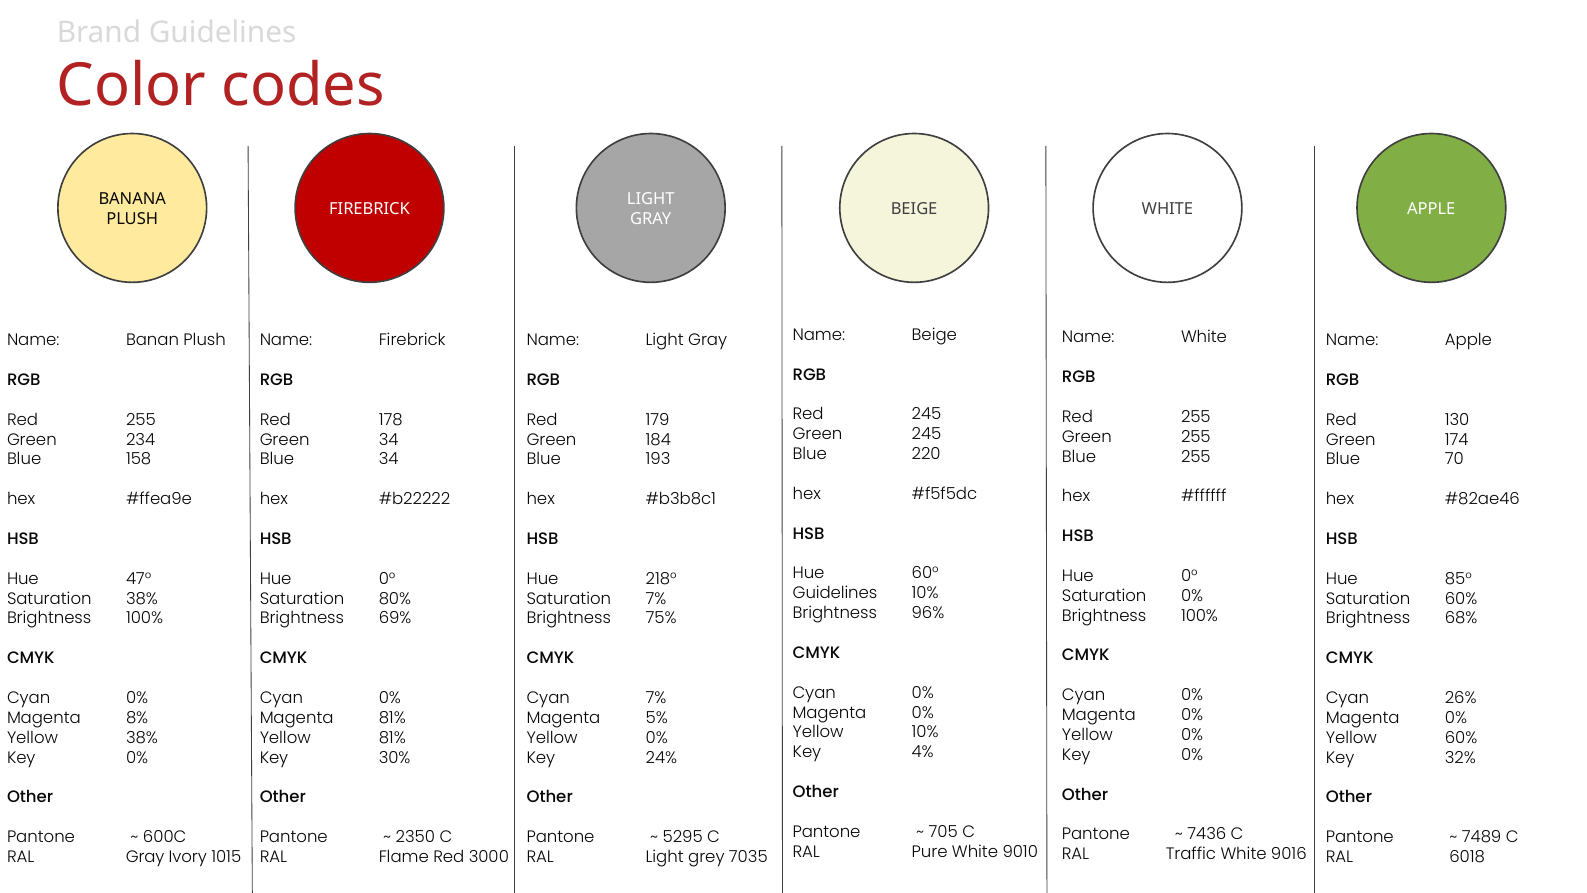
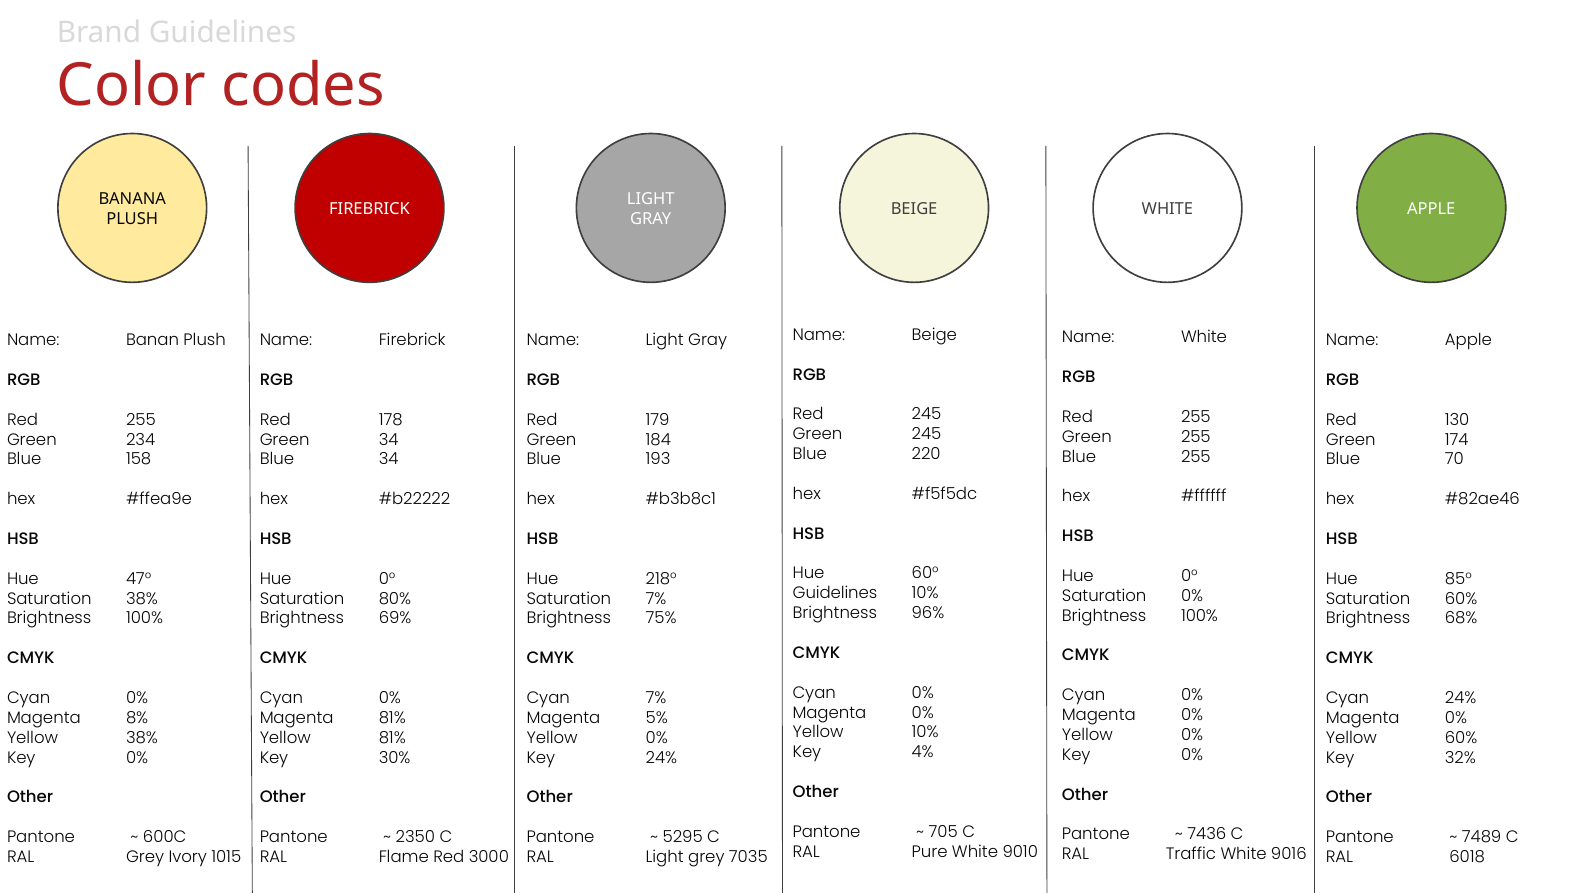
Cyan 26%: 26% -> 24% (1461, 698)
RAL Gray: Gray -> Grey (145, 857)
